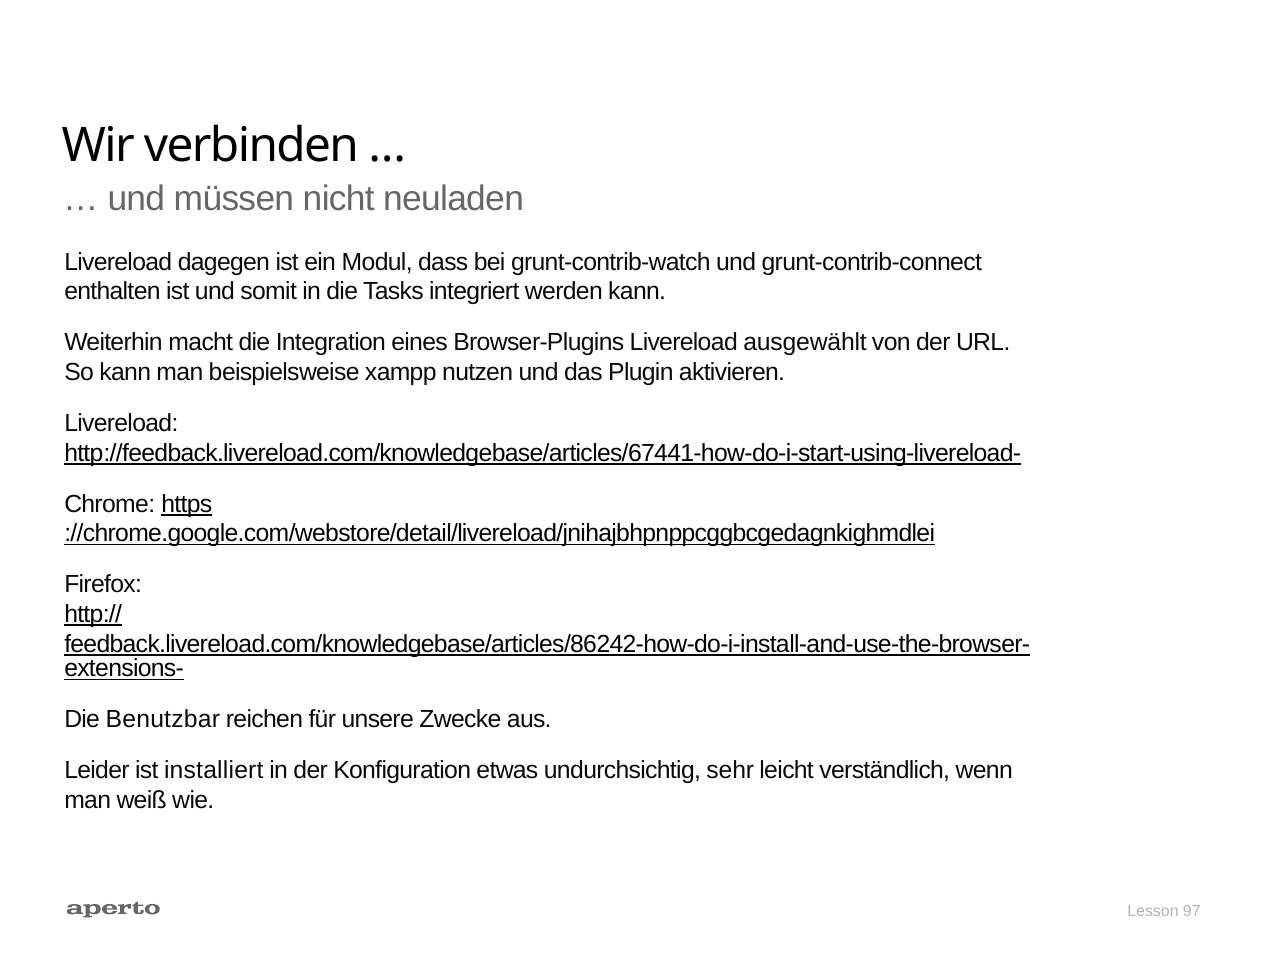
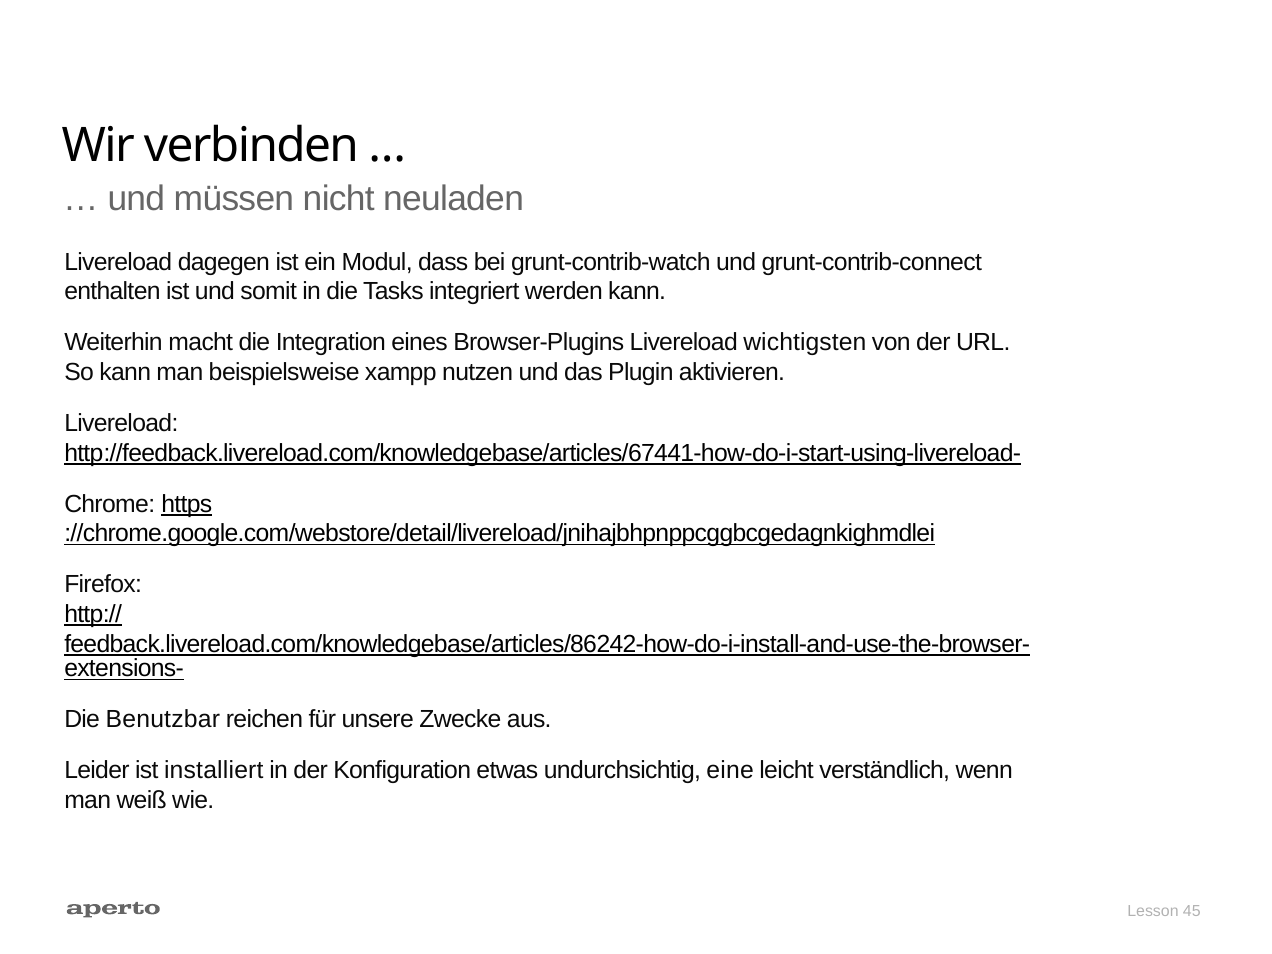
ausgewählt: ausgewählt -> wichtigsten (805, 343)
sehr: sehr -> eine (730, 771)
97: 97 -> 45 (1192, 911)
